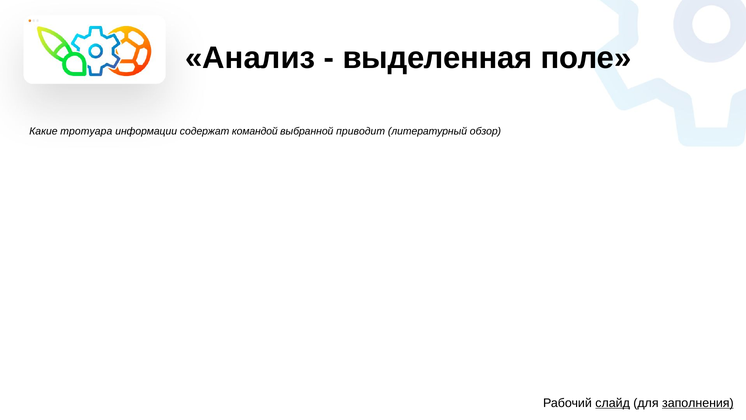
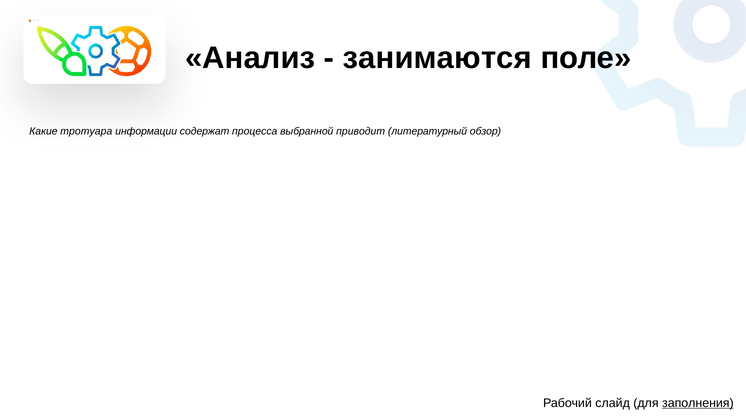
выделенная: выделенная -> занимаются (437, 58)
командой: командой -> процесса (255, 131)
слайд underline: present -> none (613, 403)
